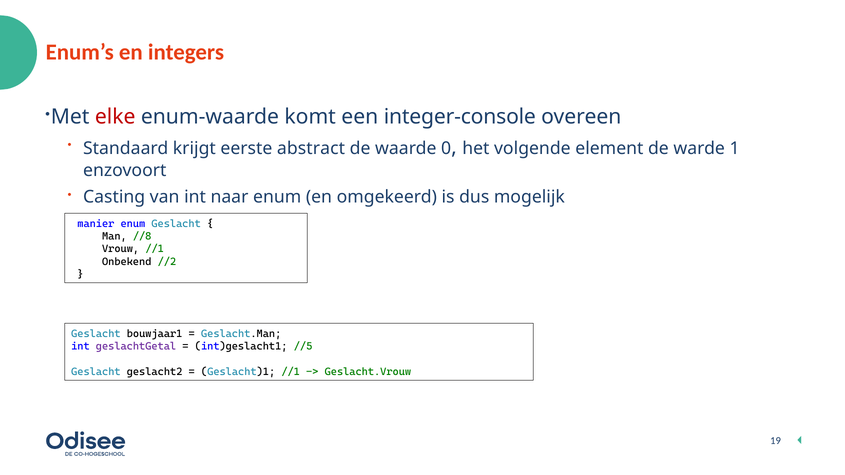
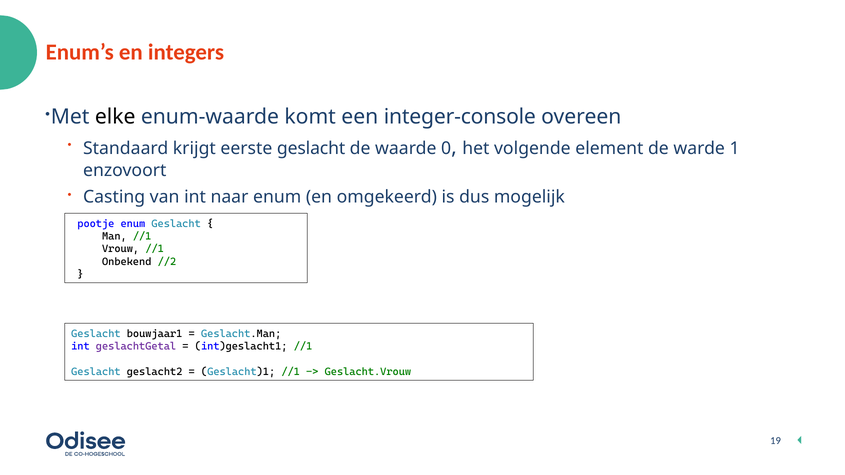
elke colour: red -> black (115, 117)
eerste abstract: abstract -> geslacht (311, 149)
manier: manier -> pootje (96, 224)
Man //8: //8 -> //1 (142, 236)
int)geslacht1 //5: //5 -> //1 (303, 347)
